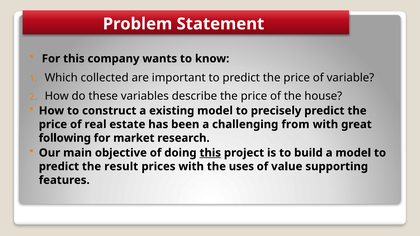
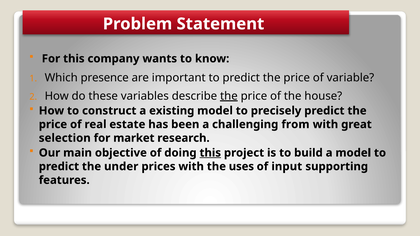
collected: collected -> presence (105, 78)
the underline: none -> present (229, 96)
following: following -> selection (65, 138)
result: result -> under (121, 167)
value: value -> input (287, 167)
